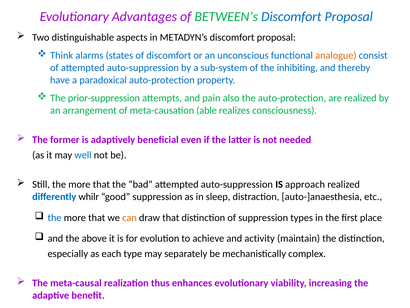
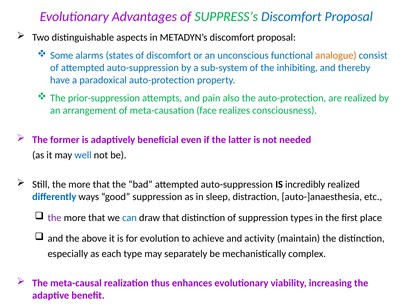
BETWEEN’s: BETWEEN’s -> SUPPRESS’s (226, 16)
Think: Think -> Some (62, 55)
able: able -> face (207, 110)
approach: approach -> incredibly (305, 184)
whilr: whilr -> ways (89, 196)
the colour: blue -> purple (55, 217)
can colour: orange -> blue (129, 217)
